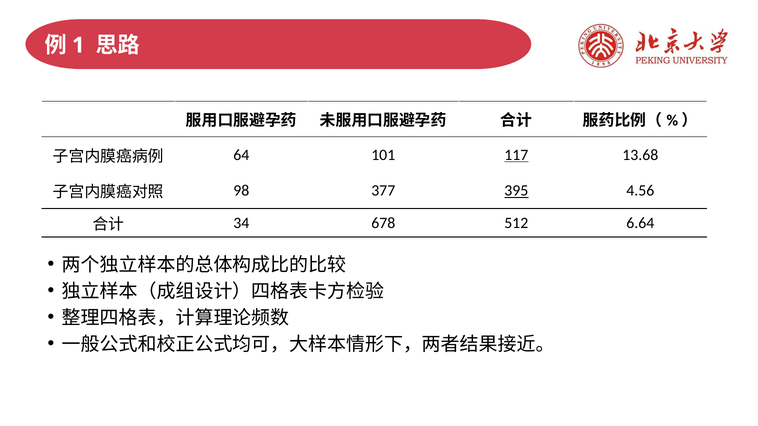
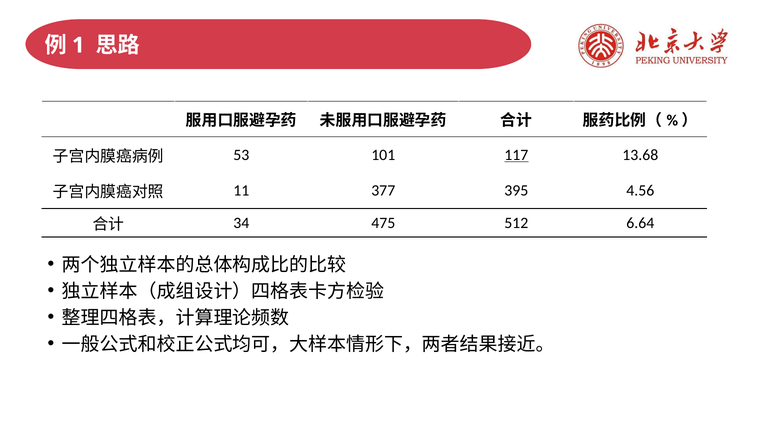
64: 64 -> 53 (241, 155)
98: 98 -> 11 (241, 191)
395 underline: present -> none (516, 191)
678: 678 -> 475 (383, 223)
